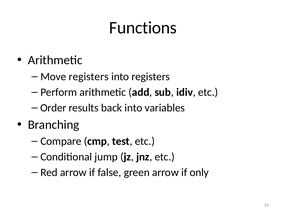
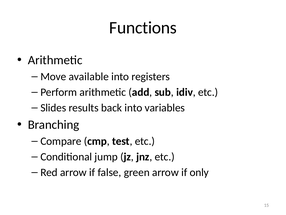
Move registers: registers -> available (89, 76)
Order: Order -> Slides (53, 108)
